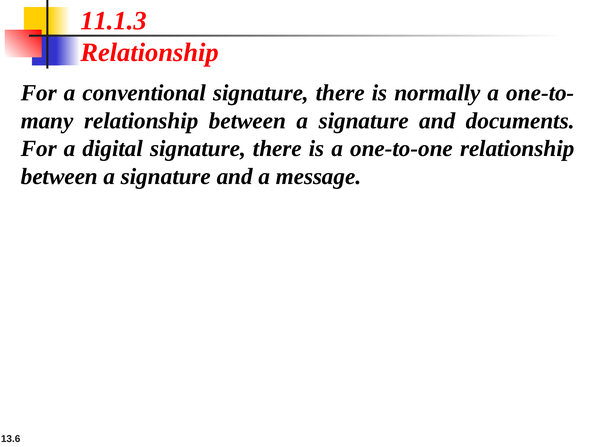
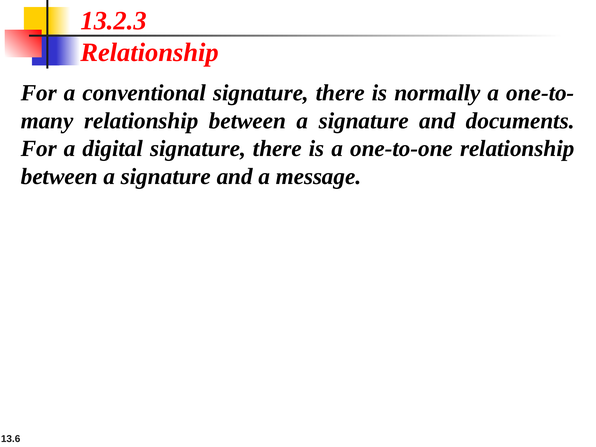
11.1.3: 11.1.3 -> 13.2.3 (114, 21)
